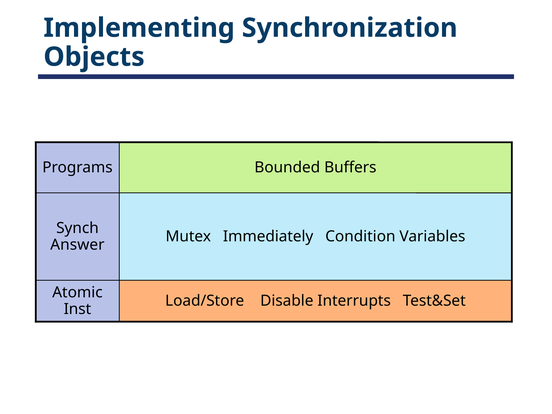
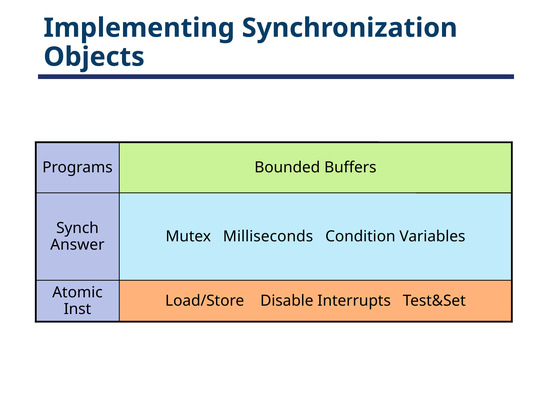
Immediately: Immediately -> Milliseconds (268, 236)
